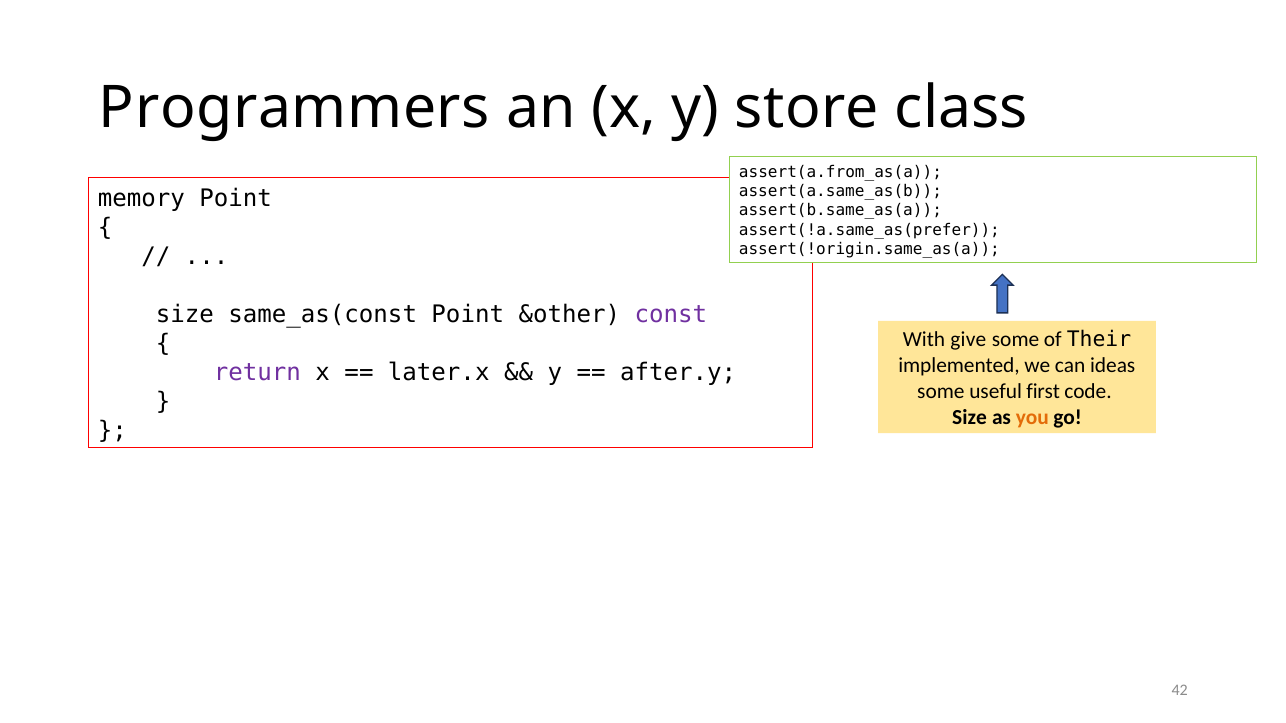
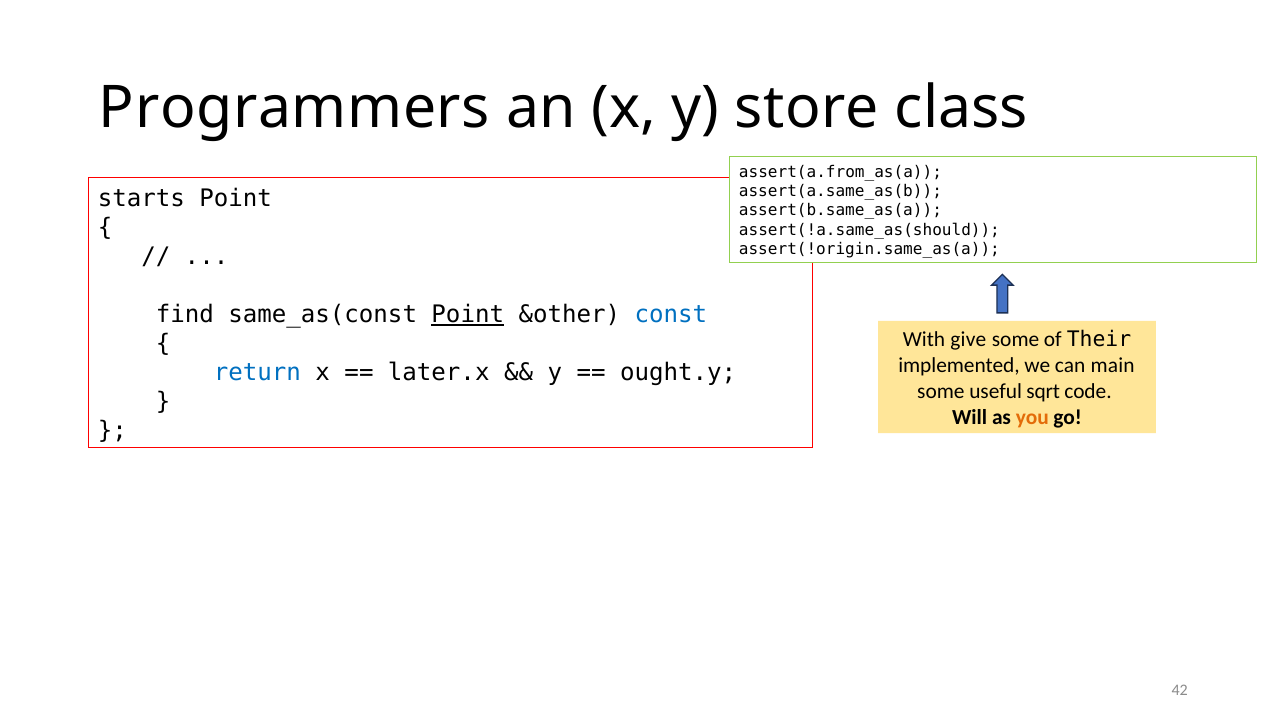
memory: memory -> starts (141, 199)
assert(!a.same_as(prefer: assert(!a.same_as(prefer -> assert(!a.same_as(should (869, 230)
size: size -> find (185, 315)
Point underline: none -> present (468, 315)
const colour: purple -> blue (671, 315)
ideas: ideas -> main (1113, 366)
return colour: purple -> blue (257, 373)
after.y: after.y -> ought.y (678, 373)
first: first -> sqrt (1043, 391)
Size: Size -> Will (970, 417)
